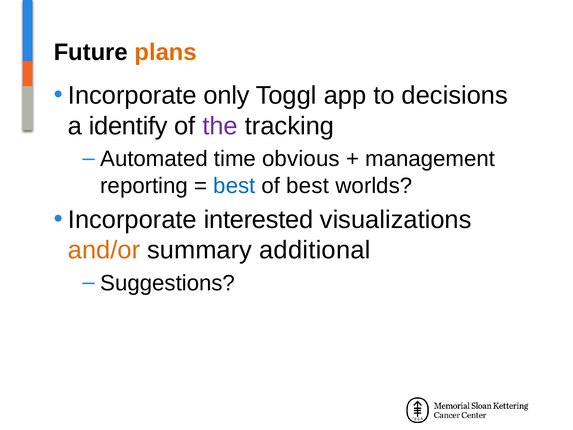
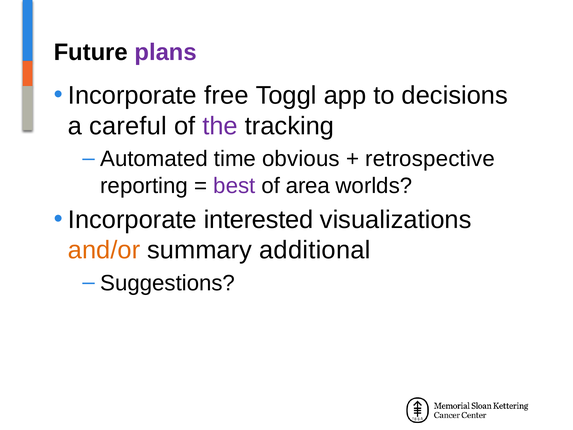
plans colour: orange -> purple (166, 52)
only: only -> free (226, 95)
identify: identify -> careful (128, 126)
management: management -> retrospective (430, 159)
best colour: blue -> purple (234, 186)
of best: best -> area (308, 186)
